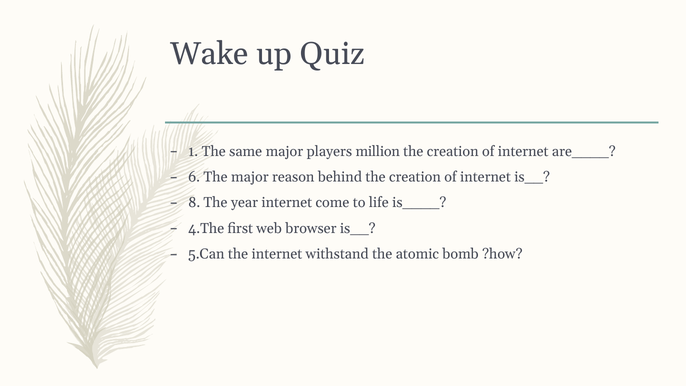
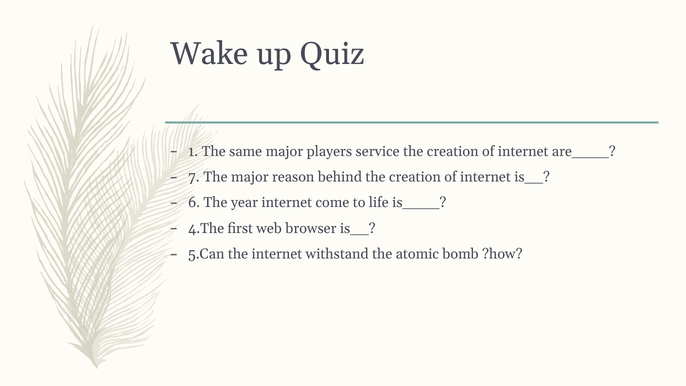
million: million -> service (378, 151)
6: 6 -> 7 (194, 177)
8: 8 -> 6 (194, 203)
